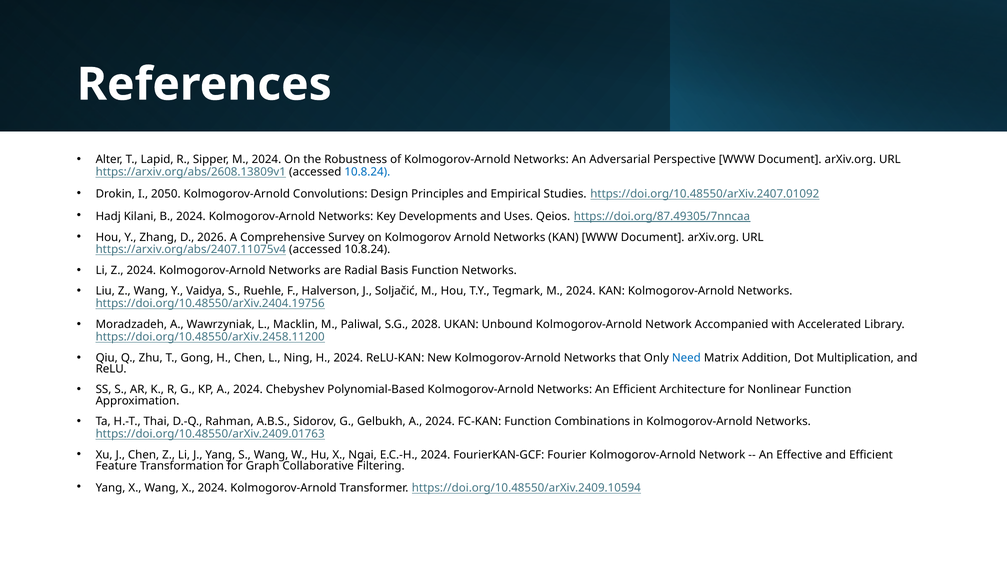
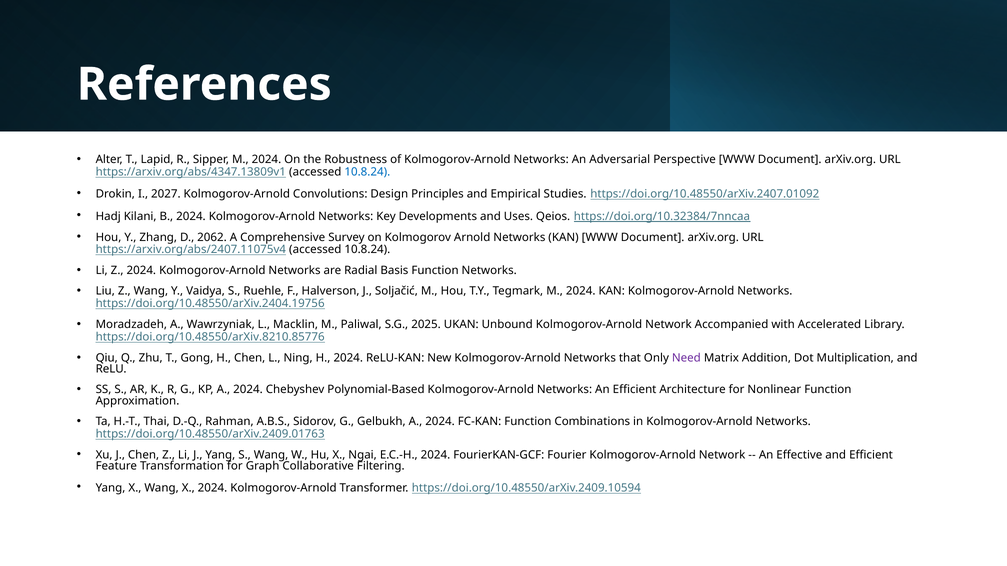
https://arxiv.org/abs/2608.13809v1: https://arxiv.org/abs/2608.13809v1 -> https://arxiv.org/abs/4347.13809v1 (191, 172)
2050: 2050 -> 2027 (166, 194)
https://doi.org/87.49305/7nncaa: https://doi.org/87.49305/7nncaa -> https://doi.org/10.32384/7nncaa (662, 216)
2026: 2026 -> 2062 (212, 237)
2028: 2028 -> 2025 (426, 325)
https://doi.org/10.48550/arXiv.2458.11200: https://doi.org/10.48550/arXiv.2458.11200 -> https://doi.org/10.48550/arXiv.8210.85776 (210, 337)
Need colour: blue -> purple (686, 358)
